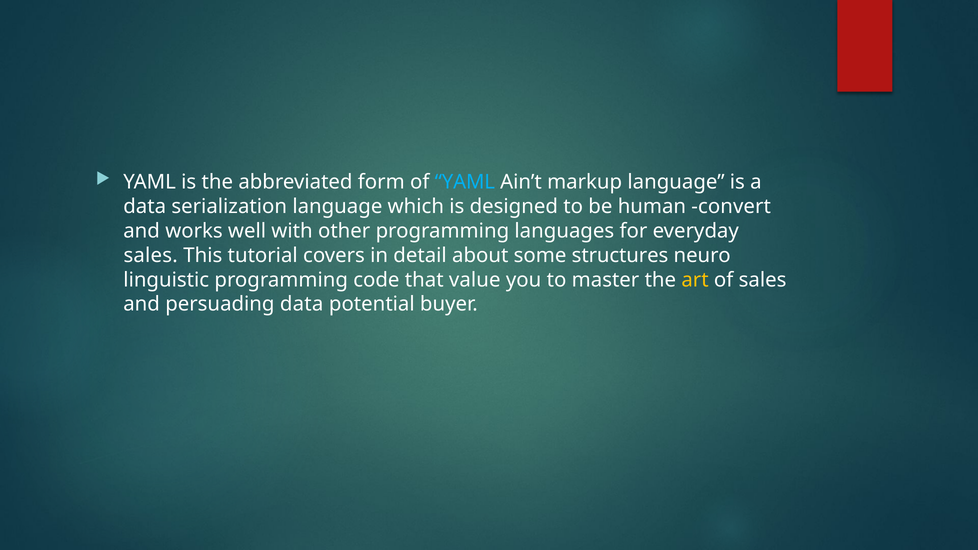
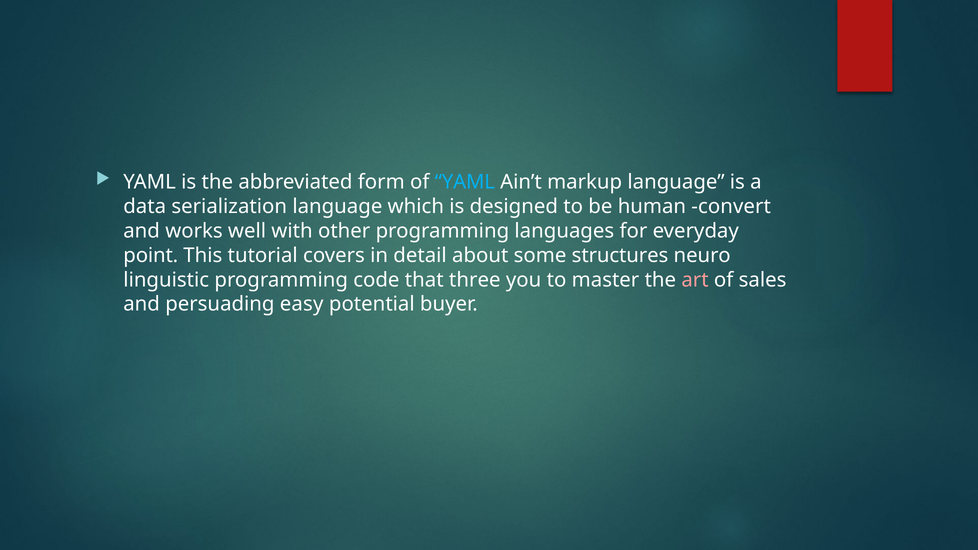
sales: sales -> point (151, 255)
value: value -> three (475, 280)
art colour: yellow -> pink (695, 280)
persuading data: data -> easy (302, 304)
